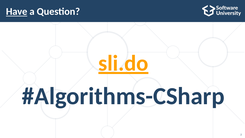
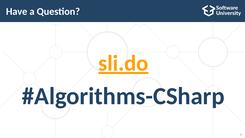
Have underline: present -> none (17, 12)
